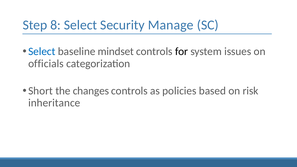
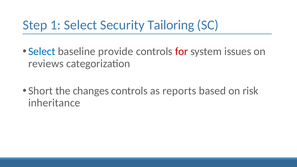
8: 8 -> 1 (56, 25)
Manage: Manage -> Tailoring (171, 25)
mindset: mindset -> provide (116, 52)
for colour: black -> red (182, 52)
officials: officials -> reviews (46, 64)
policies: policies -> reports (179, 91)
